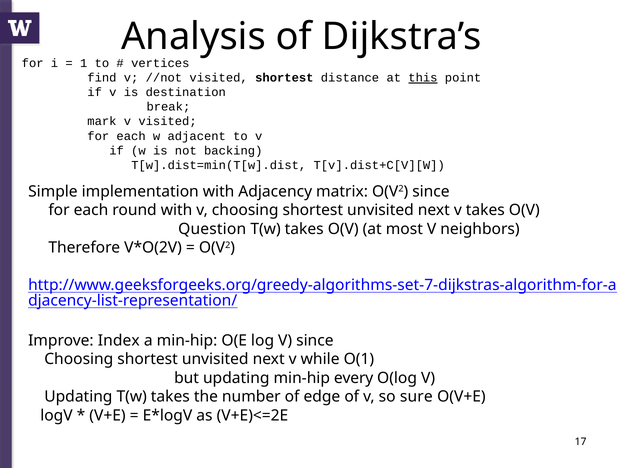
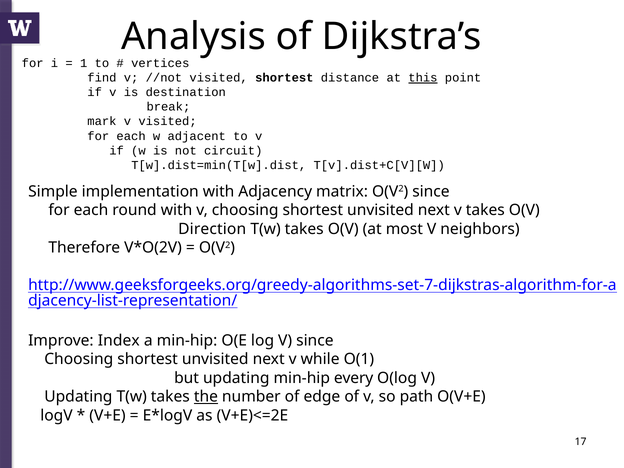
backing: backing -> circuit (233, 151)
Question: Question -> Direction (212, 229)
the underline: none -> present (206, 397)
sure: sure -> path (416, 397)
